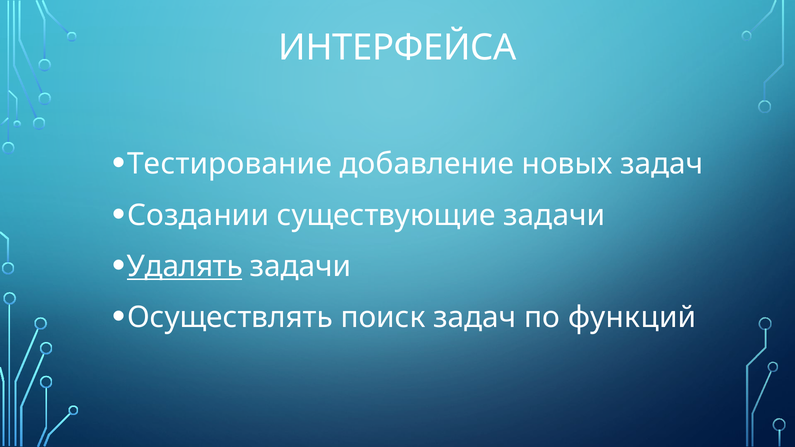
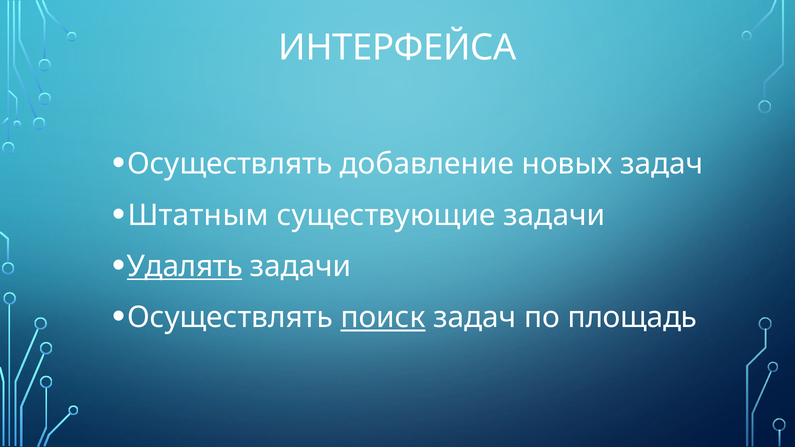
Тестирование: Тестирование -> Осуществлять (230, 164)
Создании: Создании -> Штатным (198, 215)
поиск underline: none -> present (383, 318)
функций: функций -> площадь (633, 318)
